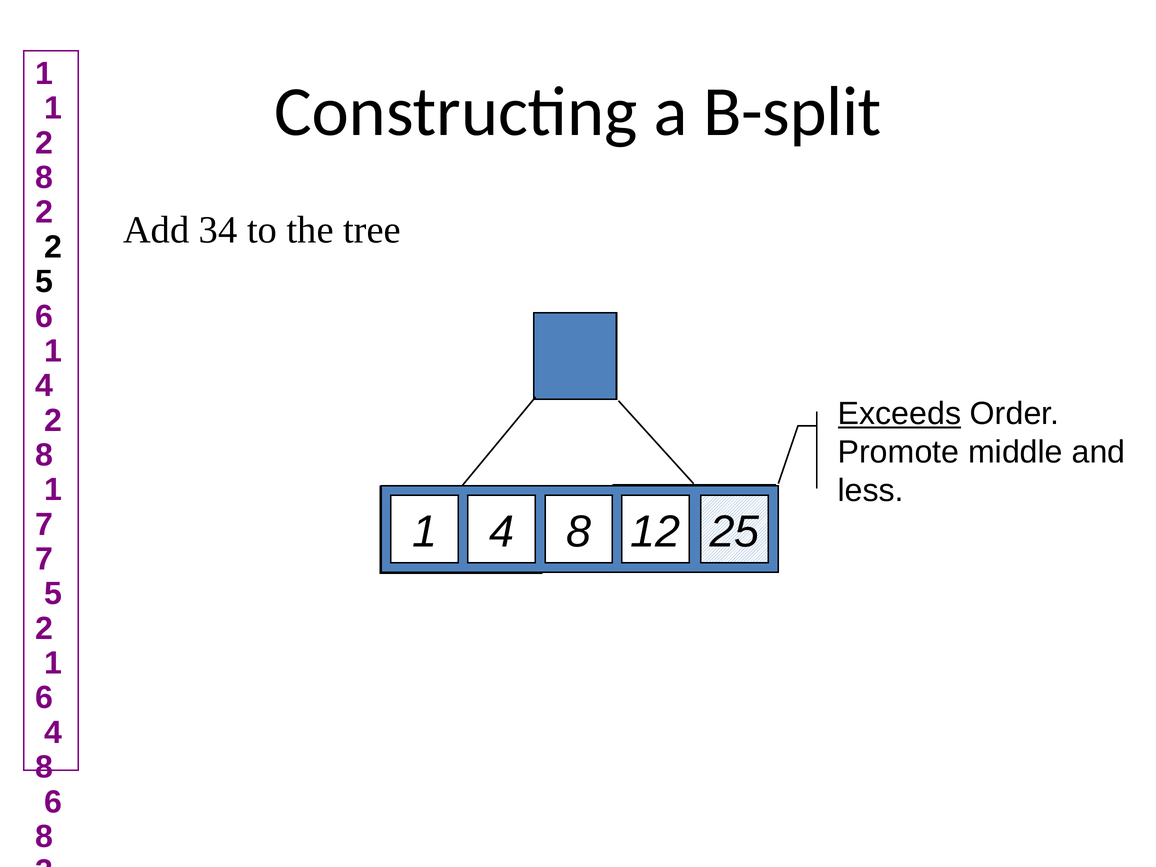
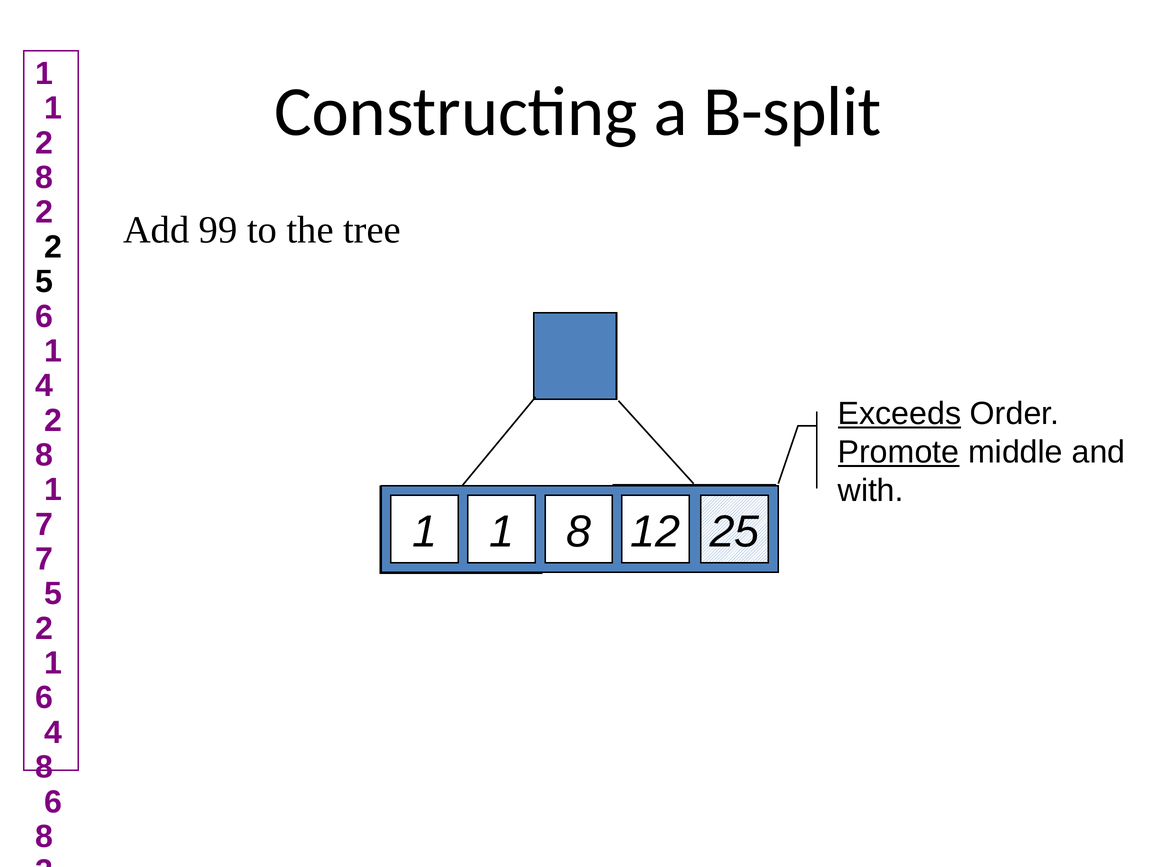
34: 34 -> 99 (218, 230)
Promote underline: none -> present (899, 452)
less: less -> with (871, 491)
4: 4 -> 1 (502, 532)
